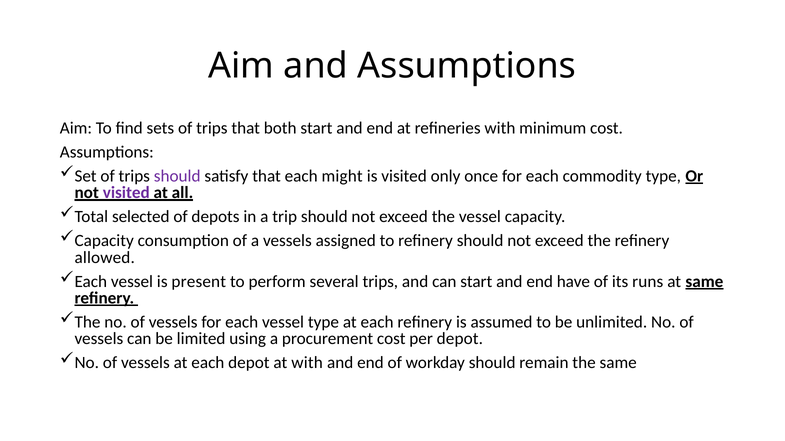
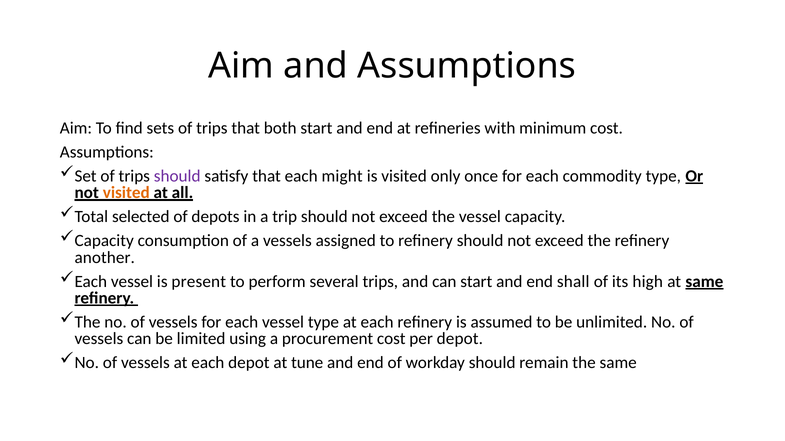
visited colour: purple -> orange (126, 193)
allowed: allowed -> another (105, 258)
have: have -> shall (573, 282)
runs: runs -> high (648, 282)
at with: with -> tune (307, 363)
